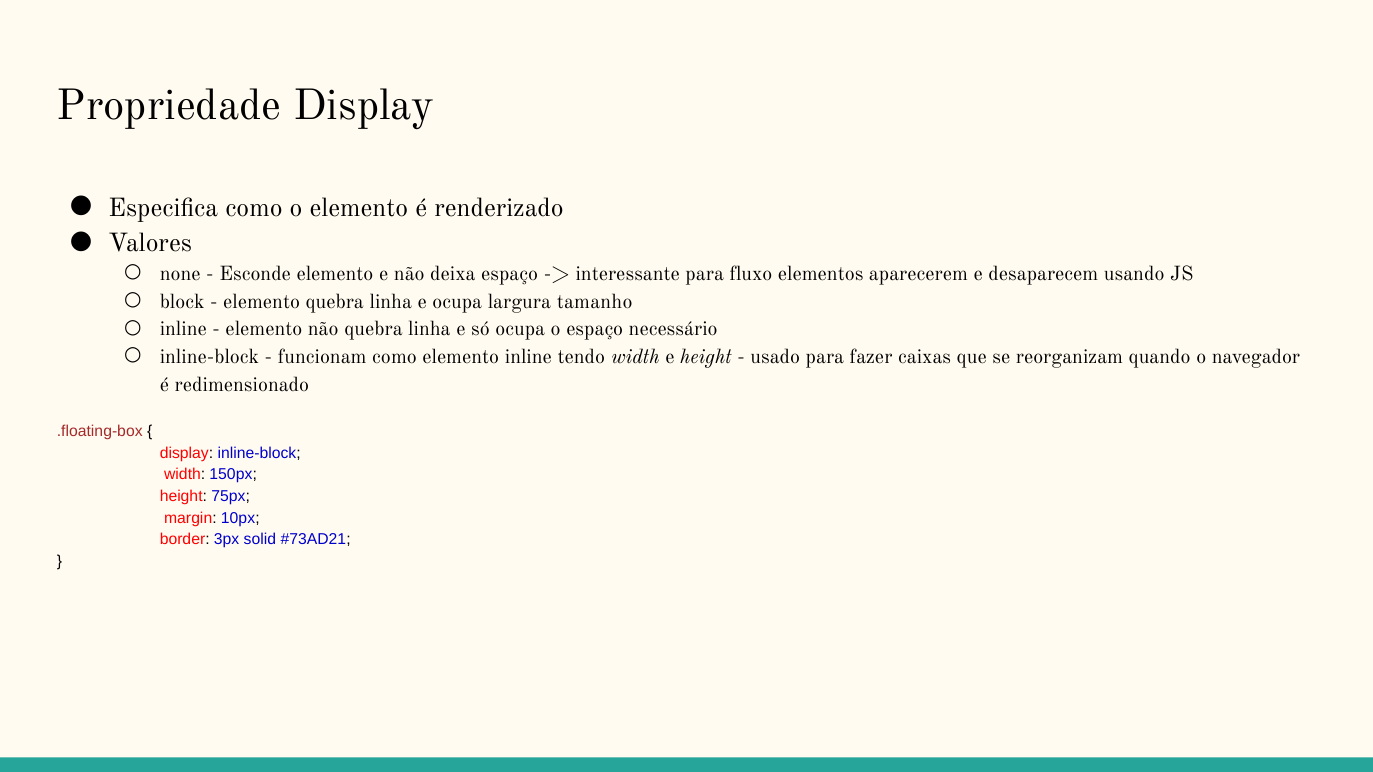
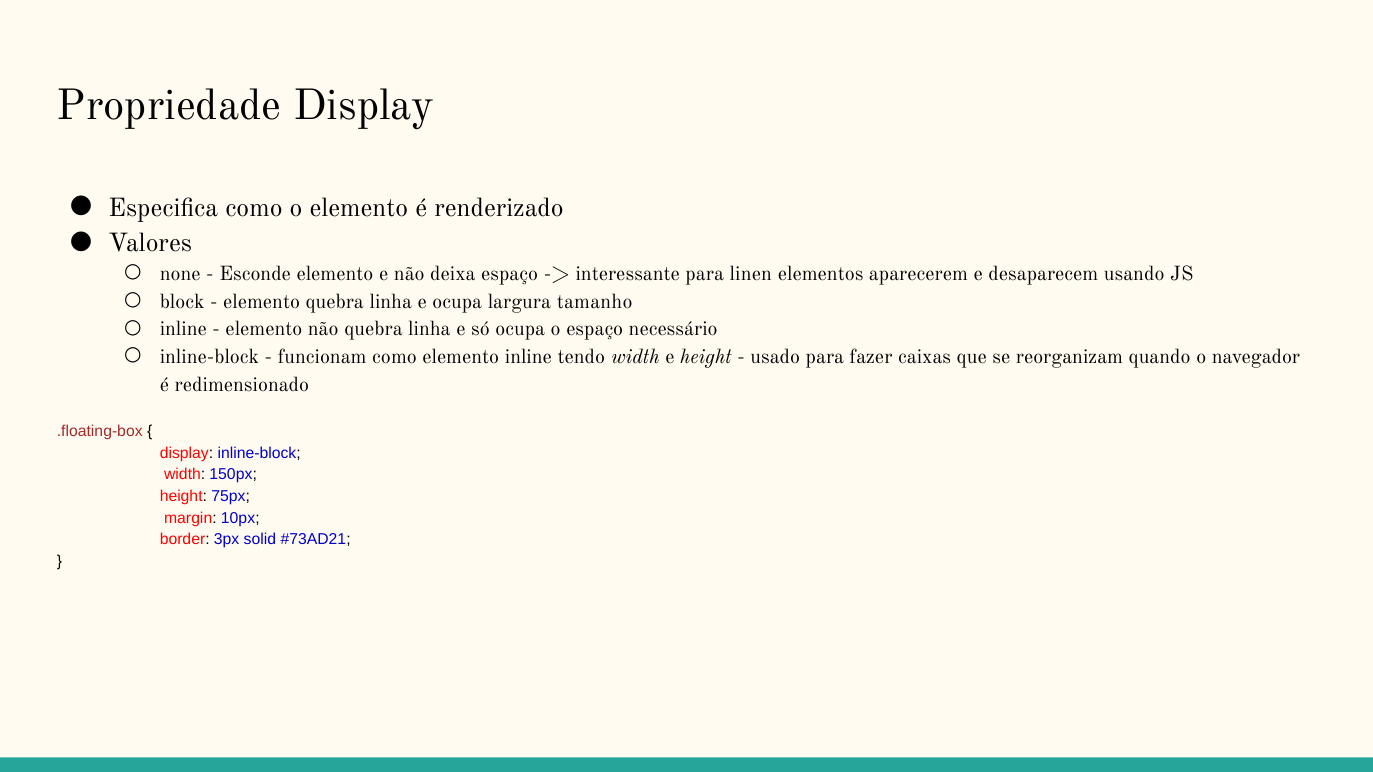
fluxo: fluxo -> linen (751, 274)
